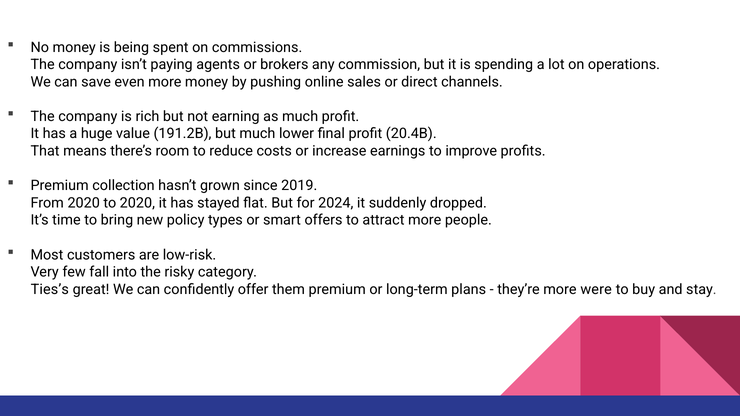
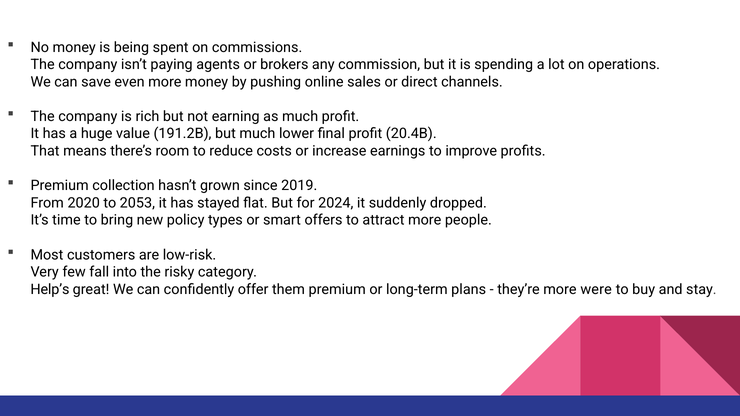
to 2020: 2020 -> 2053 (137, 203)
Ties’s: Ties’s -> Help’s (50, 290)
